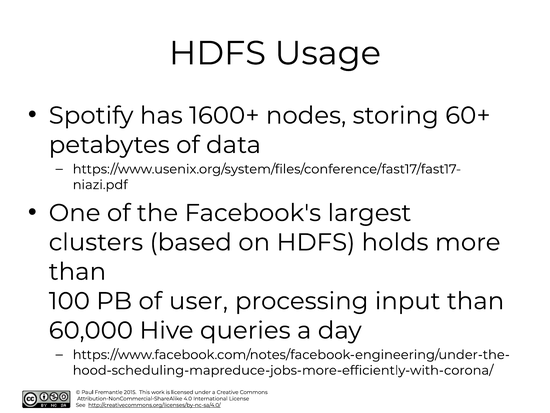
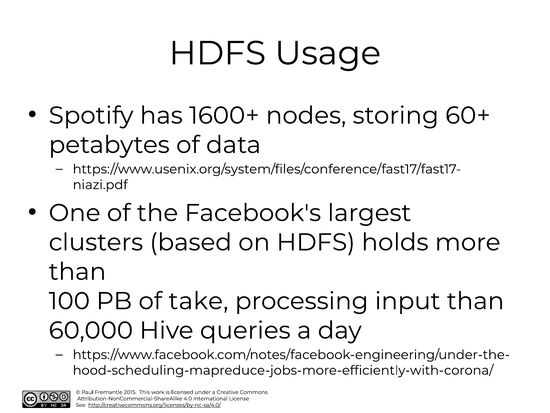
user: user -> take (198, 301)
